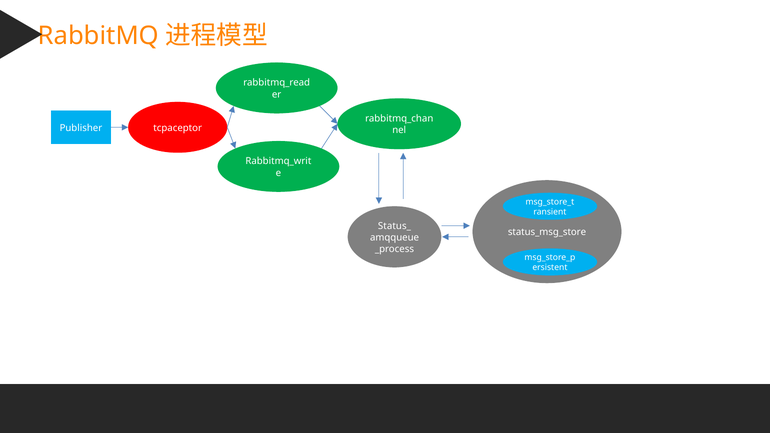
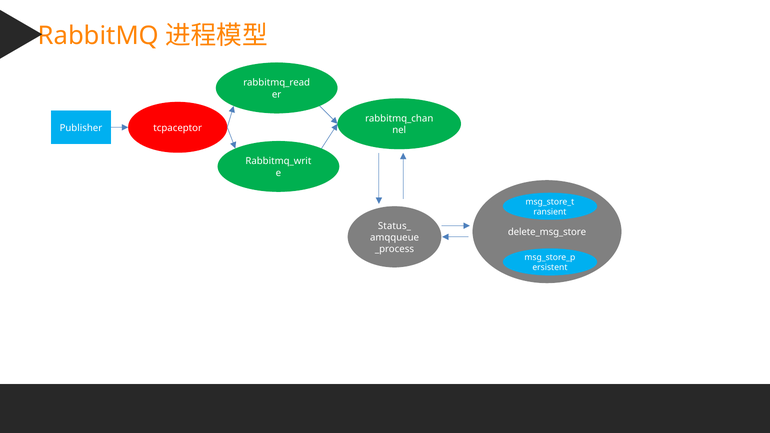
status_msg_store: status_msg_store -> delete_msg_store (547, 232)
